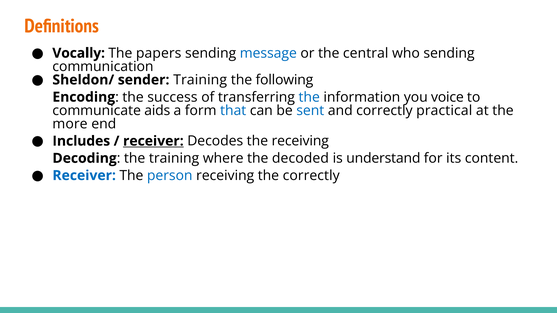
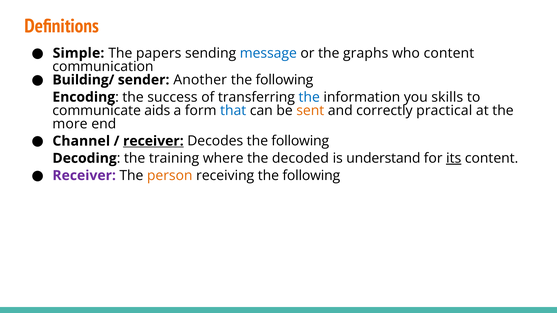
Vocally: Vocally -> Simple (79, 53)
central: central -> graphs (366, 53)
who sending: sending -> content (449, 53)
Sheldon/: Sheldon/ -> Building/ (83, 80)
sender Training: Training -> Another (200, 80)
voice: voice -> skills (447, 97)
sent colour: blue -> orange (310, 111)
Includes: Includes -> Channel (81, 141)
Decodes the receiving: receiving -> following (300, 141)
its underline: none -> present (454, 158)
Receiver colour: blue -> purple (84, 176)
person colour: blue -> orange (170, 176)
receiving the correctly: correctly -> following (311, 176)
